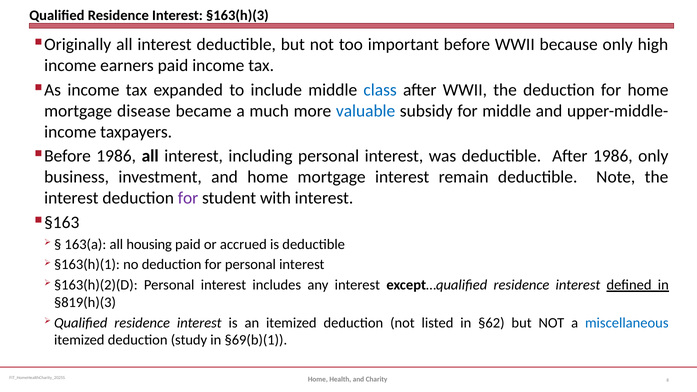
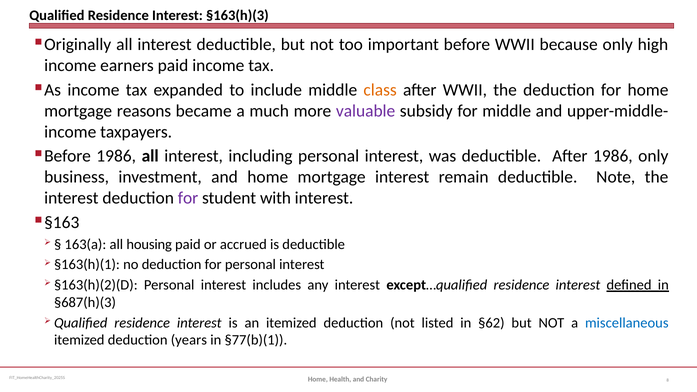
class colour: blue -> orange (380, 90)
disease: disease -> reasons (144, 111)
valuable colour: blue -> purple (366, 111)
§819(h)(3: §819(h)(3 -> §687(h)(3 (85, 302)
study: study -> years (189, 340)
§69(b)(1: §69(b)(1 -> §77(b)(1 (256, 340)
